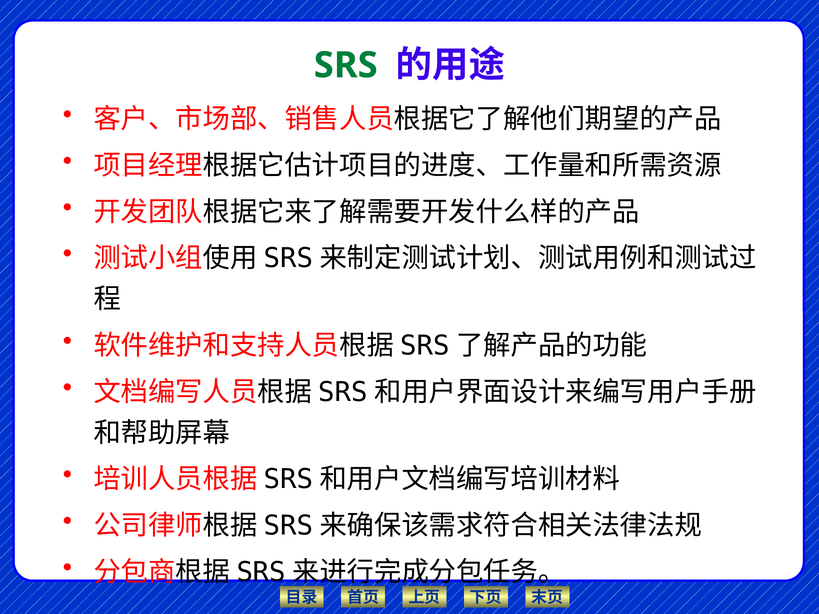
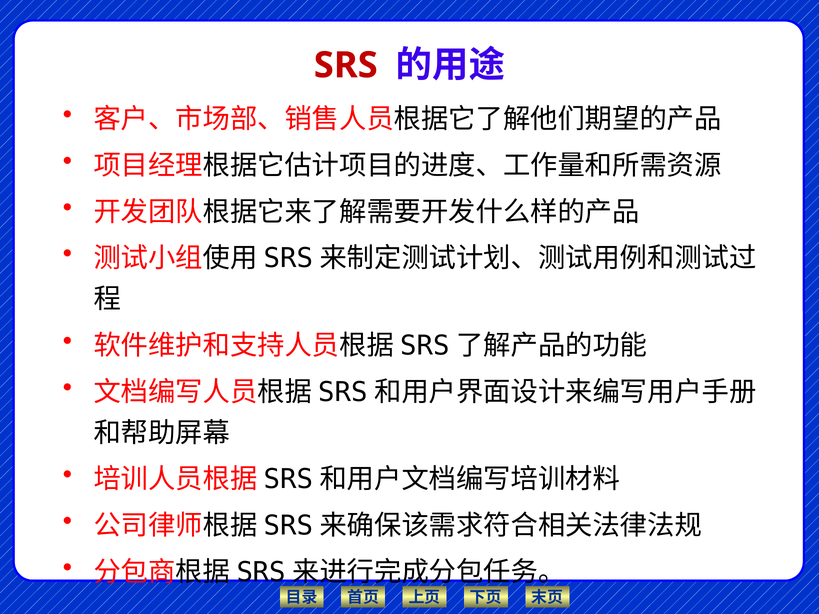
SRS colour: green -> red (346, 65)
